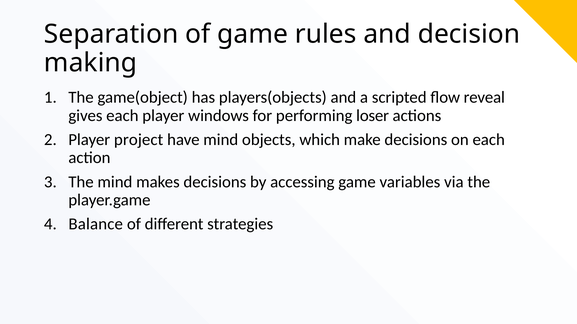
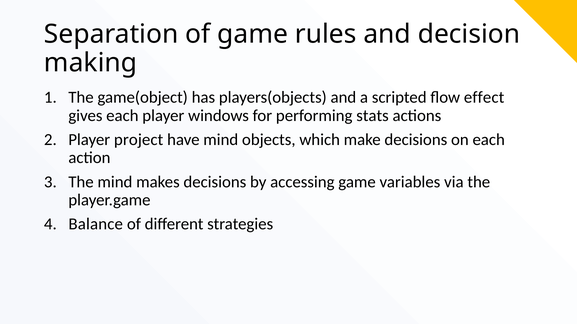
reveal: reveal -> effect (484, 98)
loser: loser -> stats (372, 116)
